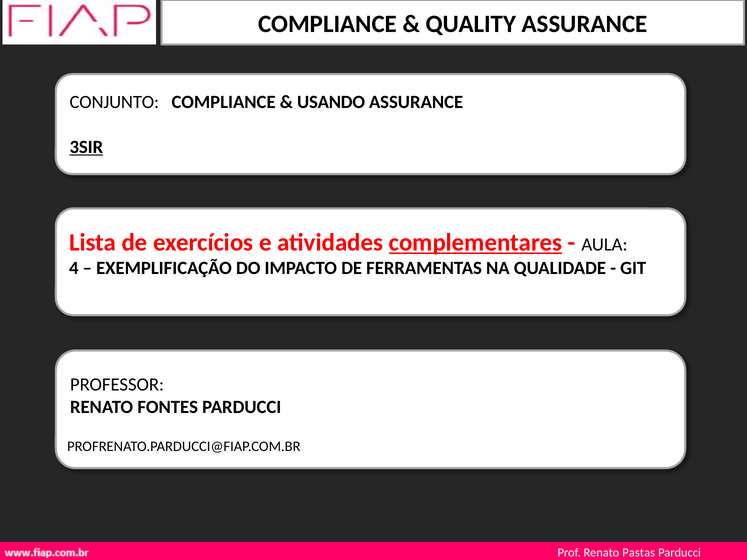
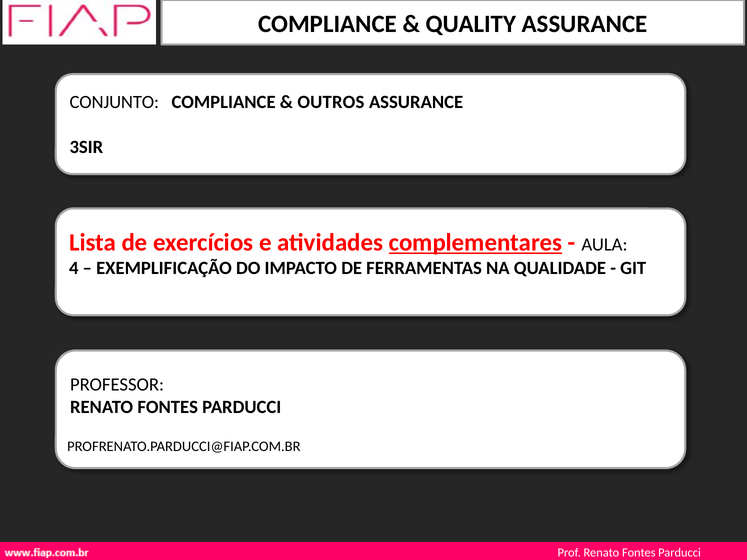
USANDO: USANDO -> OUTROS (331, 102)
3SIR underline: present -> none (86, 147)
Pastas: Pastas -> Fontes (639, 553)
